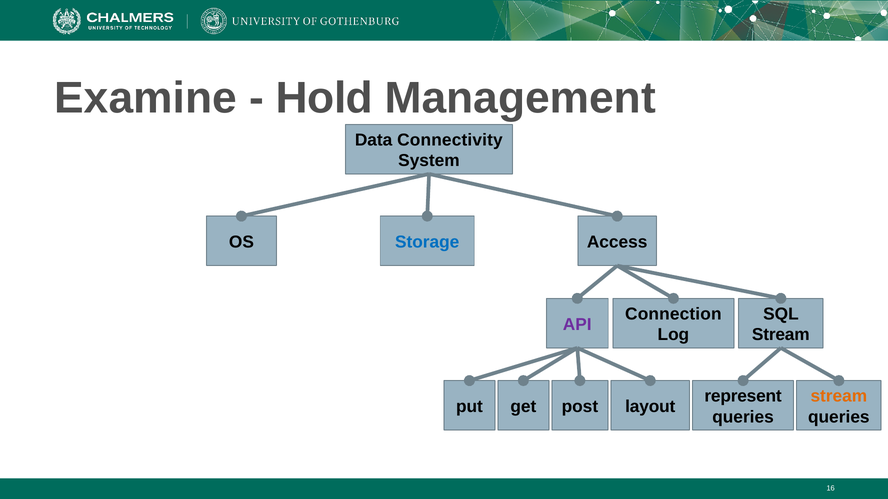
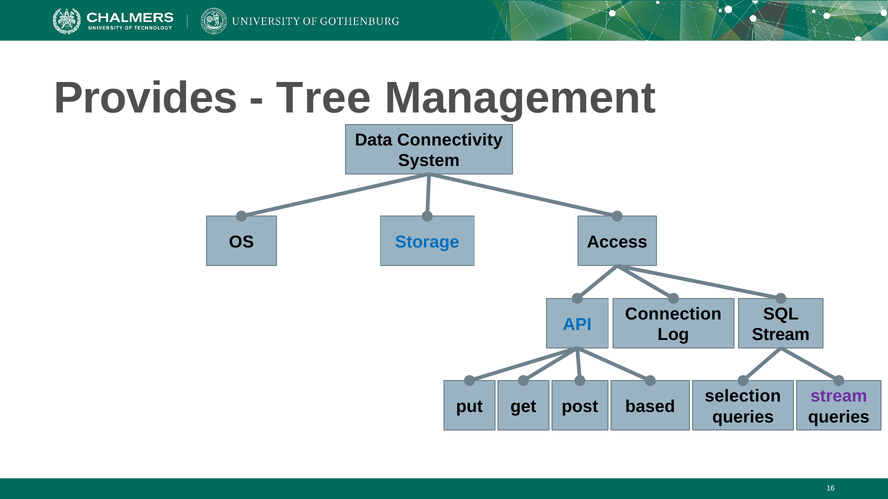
Examine: Examine -> Provides (146, 98)
Hold: Hold -> Tree (324, 98)
API colour: purple -> blue (577, 325)
represent: represent -> selection (743, 397)
stream colour: orange -> purple (839, 397)
layout: layout -> based (650, 407)
